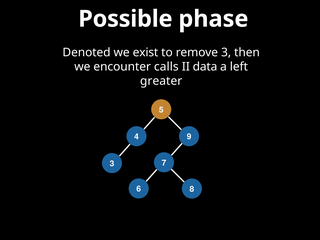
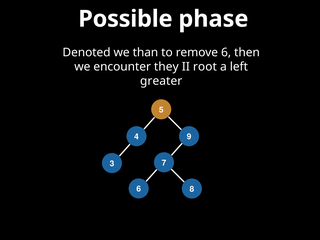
exist: exist -> than (145, 52)
remove 3: 3 -> 6 (226, 52)
calls: calls -> they (166, 67)
data: data -> root (205, 67)
